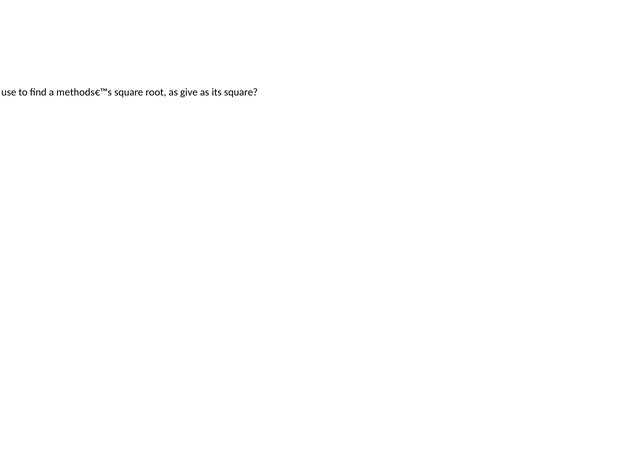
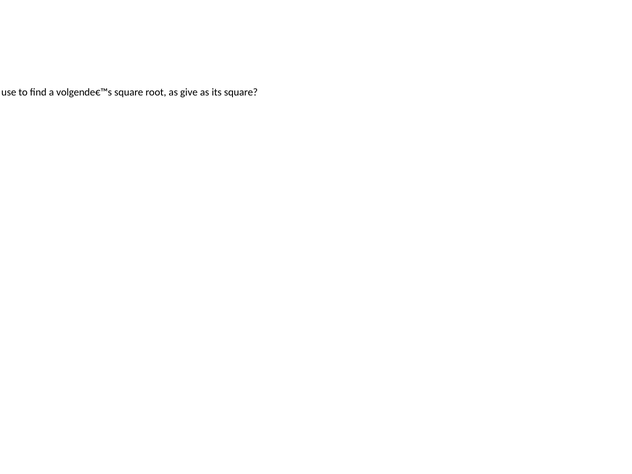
methods€™s: methods€™s -> volgende€™s (84, 92)
